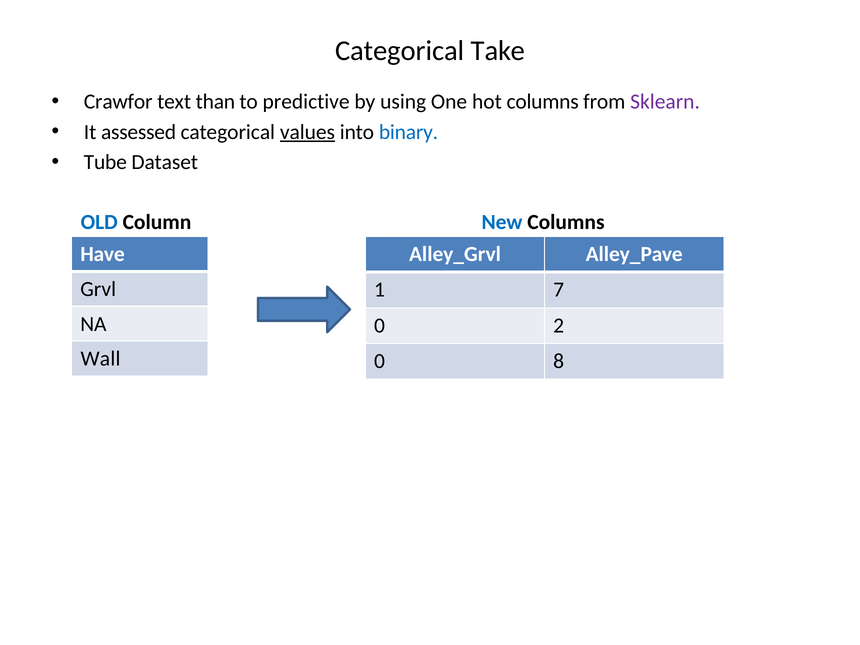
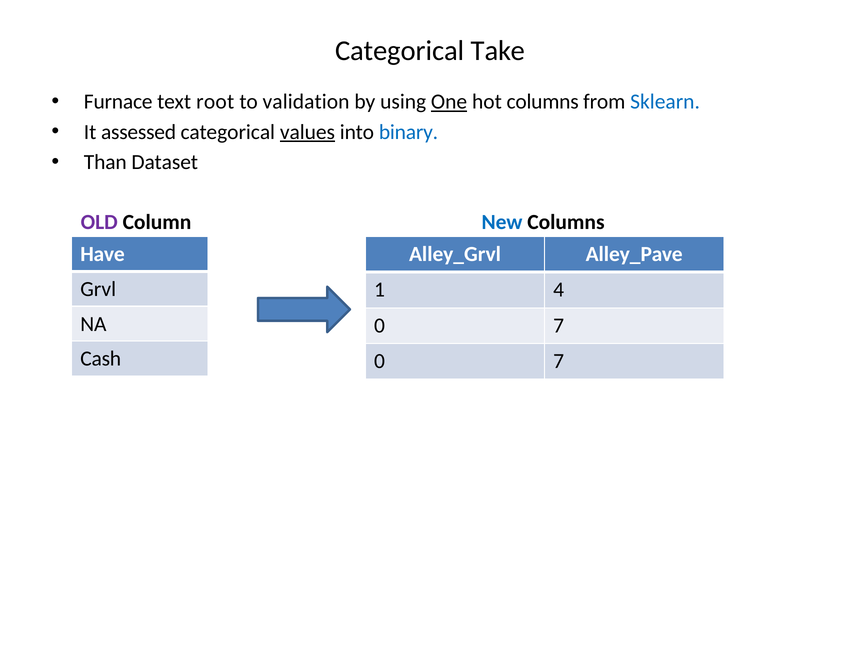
Crawfor: Crawfor -> Furnace (118, 102)
than: than -> root (215, 102)
predictive: predictive -> validation (306, 102)
One underline: none -> present (449, 102)
Sklearn colour: purple -> blue (665, 102)
Tube: Tube -> Than (105, 162)
OLD colour: blue -> purple (99, 222)
7: 7 -> 4 (559, 290)
2: 2 -> 7 (559, 325)
Wall: Wall -> Cash (101, 359)
8: 8 -> 7 (559, 361)
